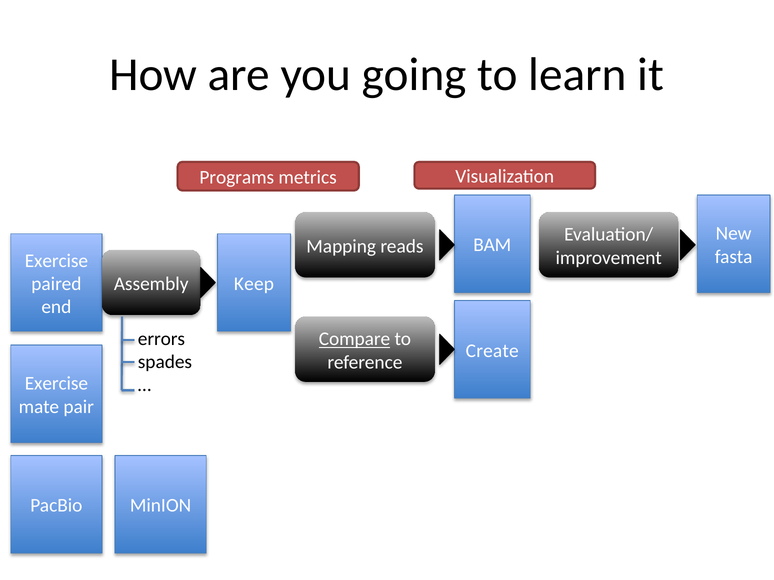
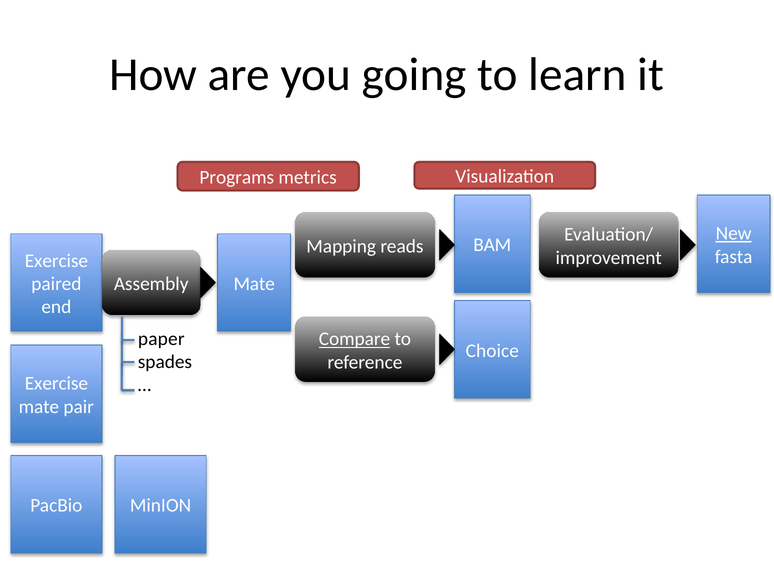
New underline: none -> present (734, 234)
Assembly Keep: Keep -> Mate (254, 284)
errors: errors -> paper (161, 339)
Create: Create -> Choice (492, 351)
